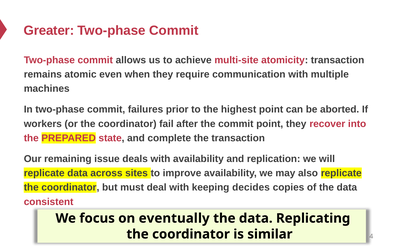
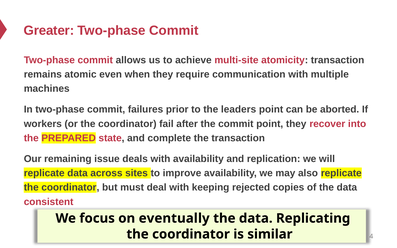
highest: highest -> leaders (239, 110)
decides: decides -> rejected (251, 188)
